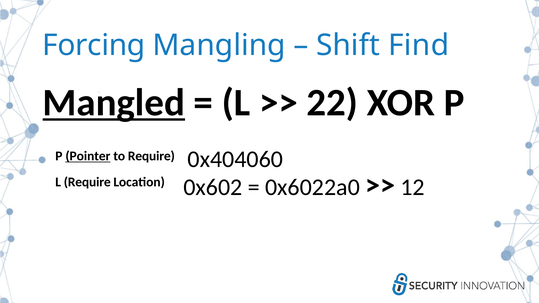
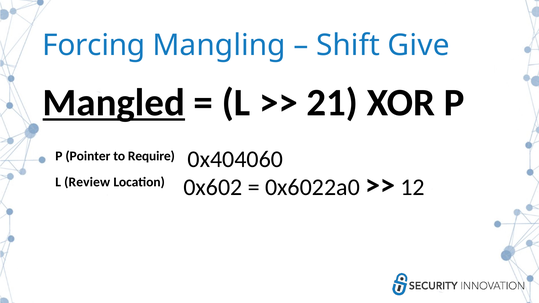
Find: Find -> Give (419, 45)
22: 22 -> 21 (332, 103)
Pointer underline: present -> none (88, 156)
L Require: Require -> Review (87, 182)
